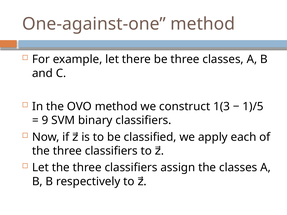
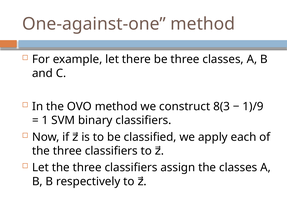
1(3: 1(3 -> 8(3 (222, 107)
1)/5: 1)/5 -> 1)/9 (253, 107)
9: 9 -> 1 (45, 121)
